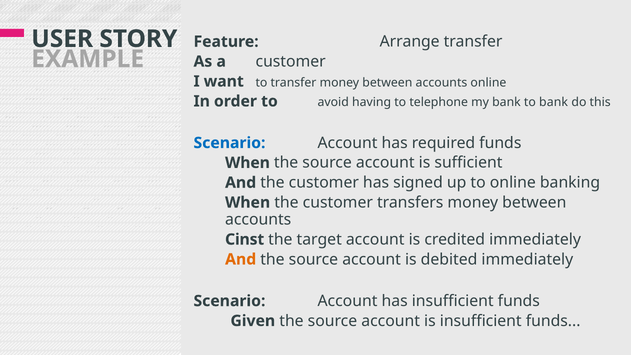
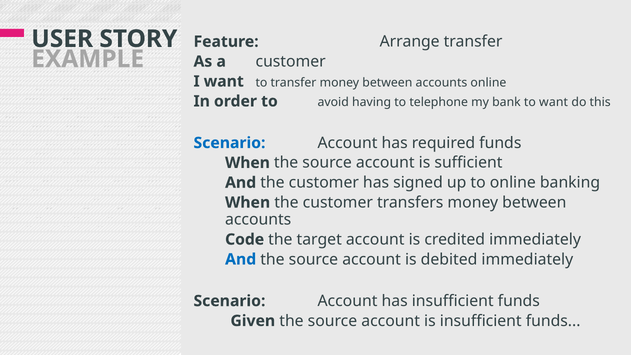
to bank: bank -> want (554, 102)
Cinst: Cinst -> Code (245, 239)
And colour: orange -> blue (241, 259)
